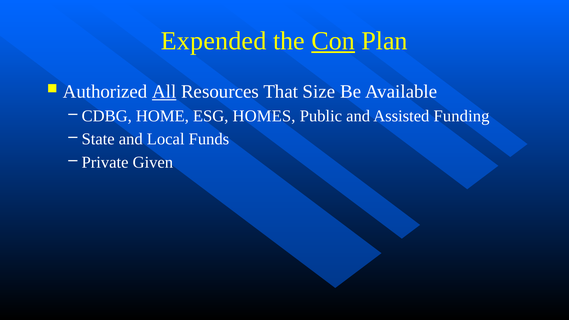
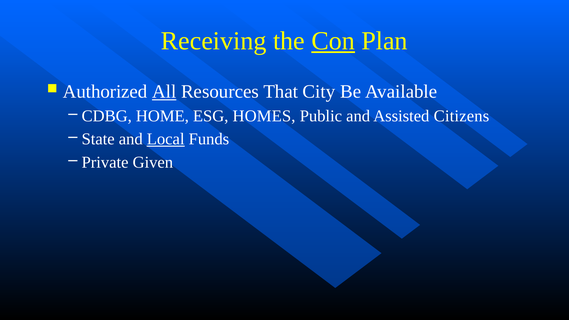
Expended: Expended -> Receiving (214, 41)
Size: Size -> City (319, 91)
Funding: Funding -> Citizens (461, 116)
Local underline: none -> present (166, 139)
